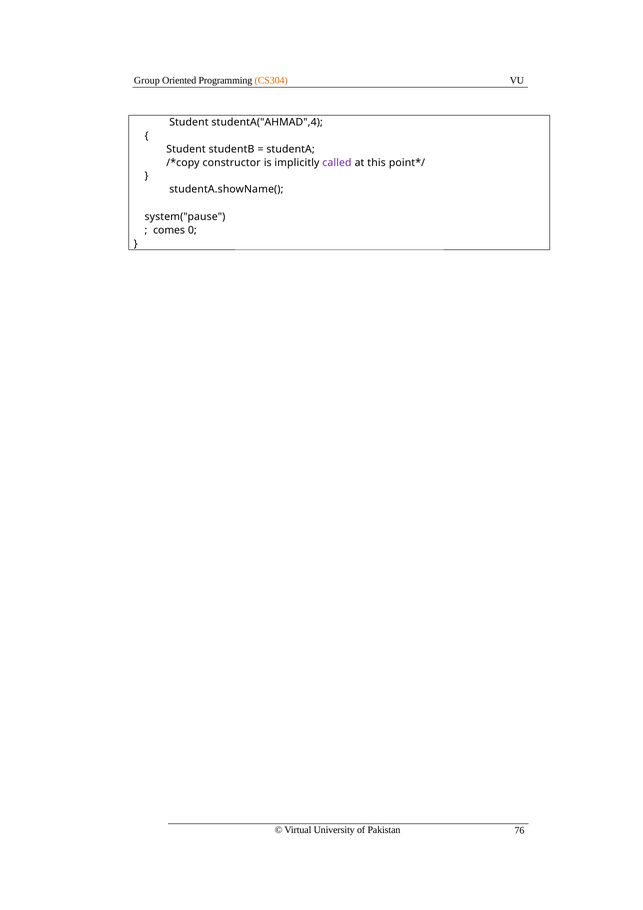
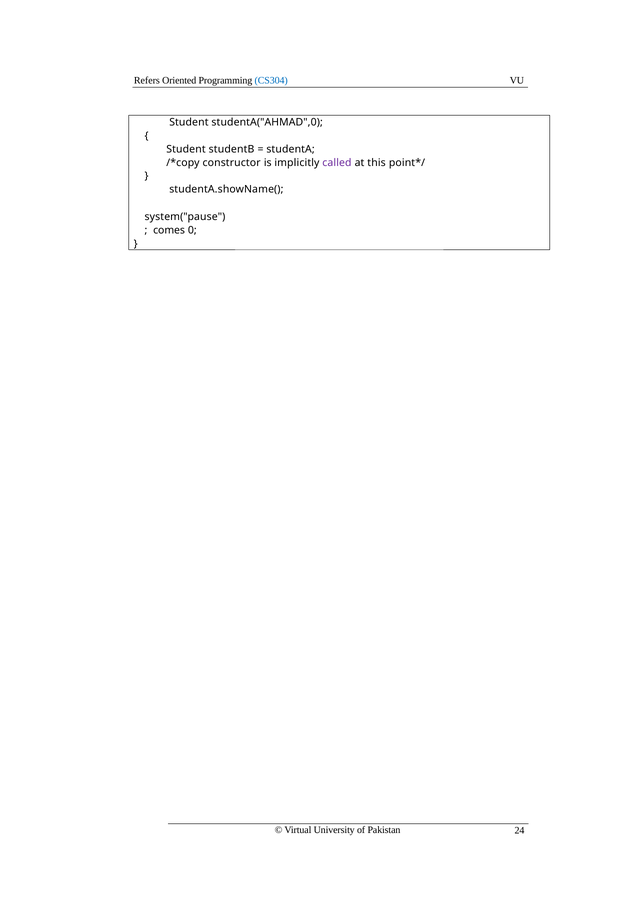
Group: Group -> Refers (147, 80)
CS304 colour: orange -> blue (271, 80)
studentA("AHMAD",4: studentA("AHMAD",4 -> studentA("AHMAD",0 (267, 122)
76: 76 -> 24 (520, 831)
